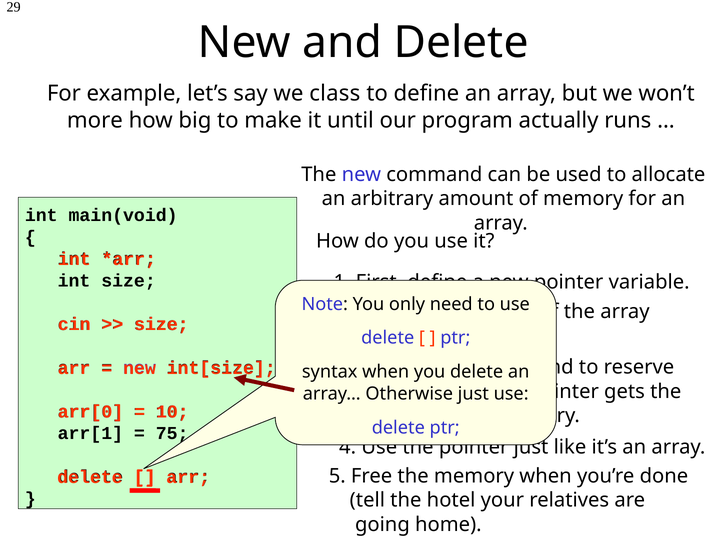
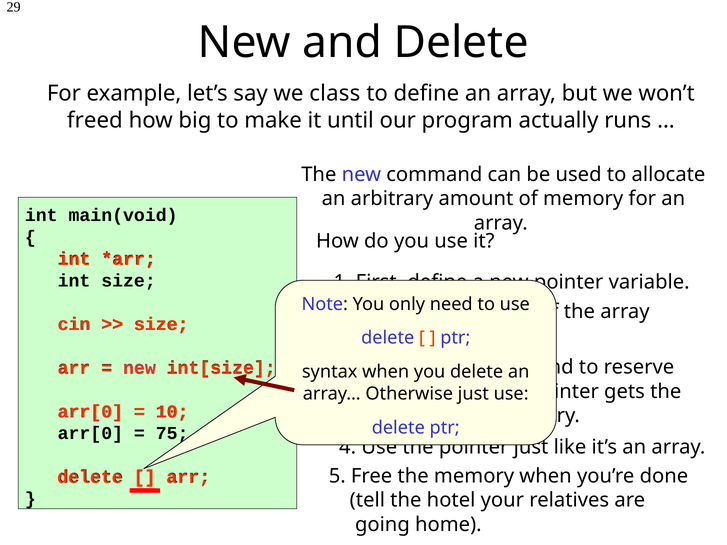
more: more -> freed (95, 120)
arr[1: arr[1 -> arr[0 (90, 434)
